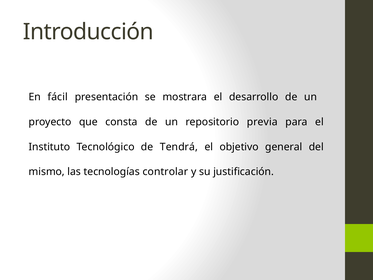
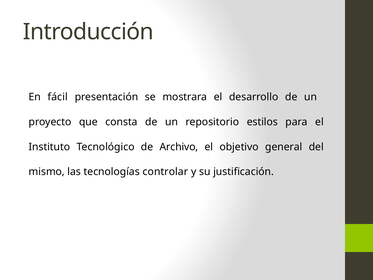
previa: previa -> estilos (262, 122)
Tendrá: Tendrá -> Archivo (179, 147)
